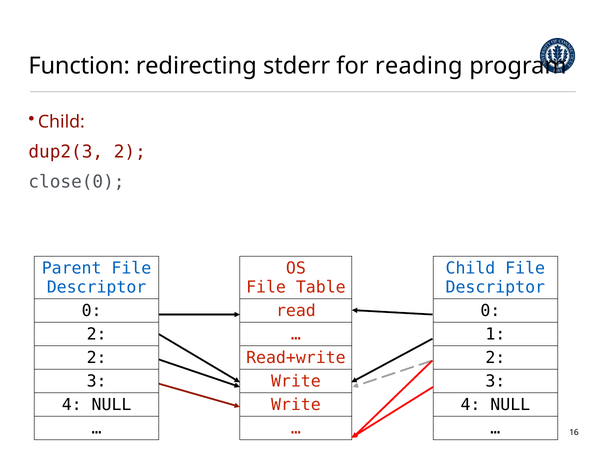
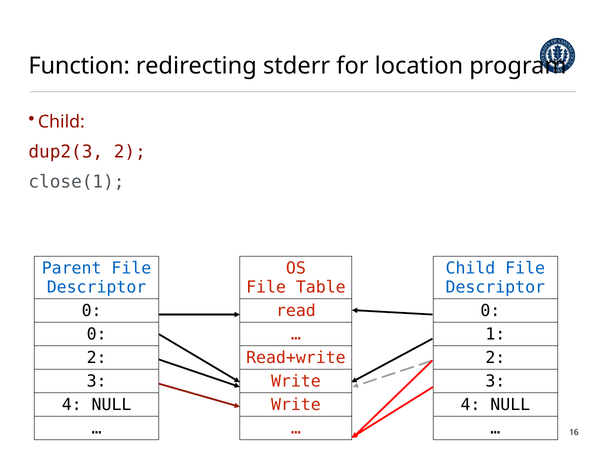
reading: reading -> location (419, 66)
close(0: close(0 -> close(1 (76, 182)
2: 2 -> 0 (97, 335)
